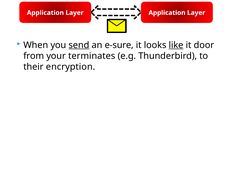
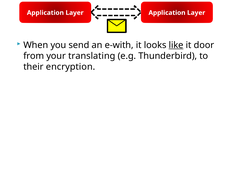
send underline: present -> none (79, 45)
e-sure: e-sure -> e-with (119, 45)
terminates: terminates -> translating (92, 56)
